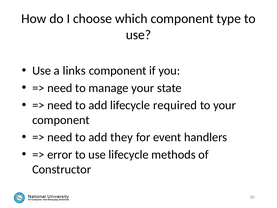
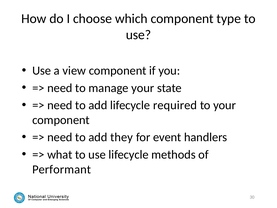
links: links -> view (74, 71)
error: error -> what (60, 154)
Constructor: Constructor -> Performant (62, 169)
